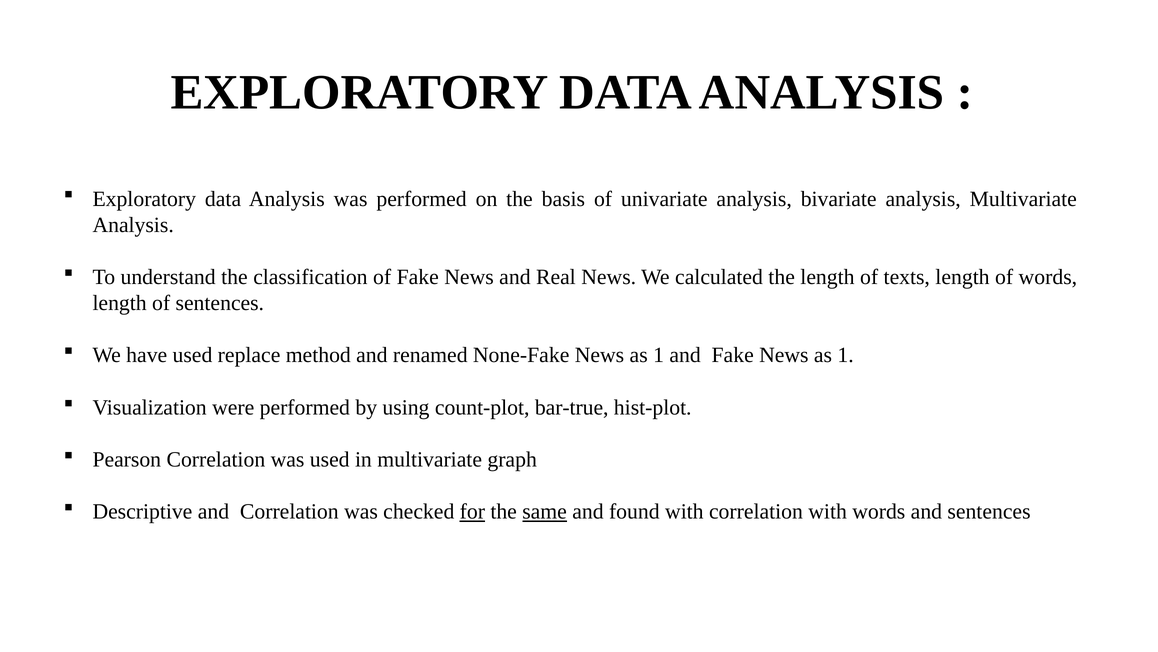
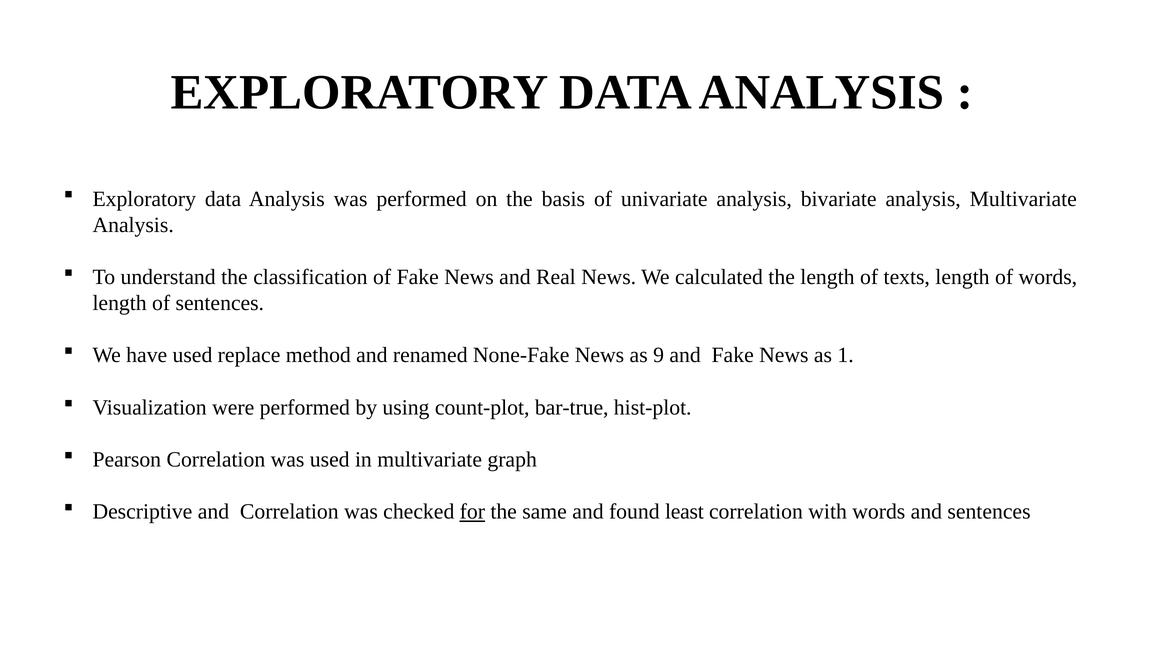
None-Fake News as 1: 1 -> 9 (659, 355)
same underline: present -> none (545, 511)
found with: with -> least (684, 511)
